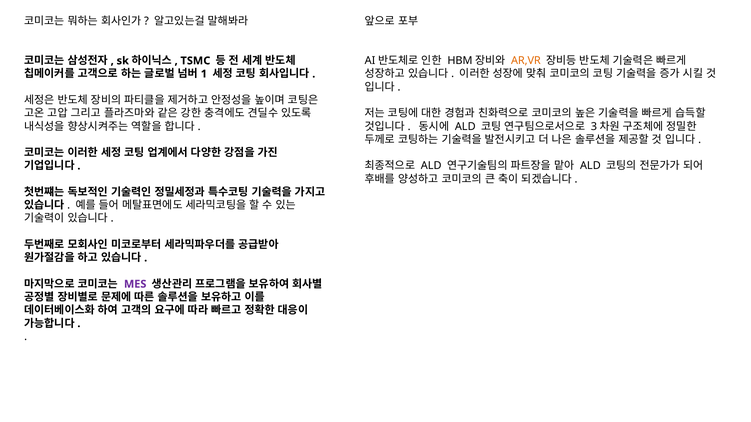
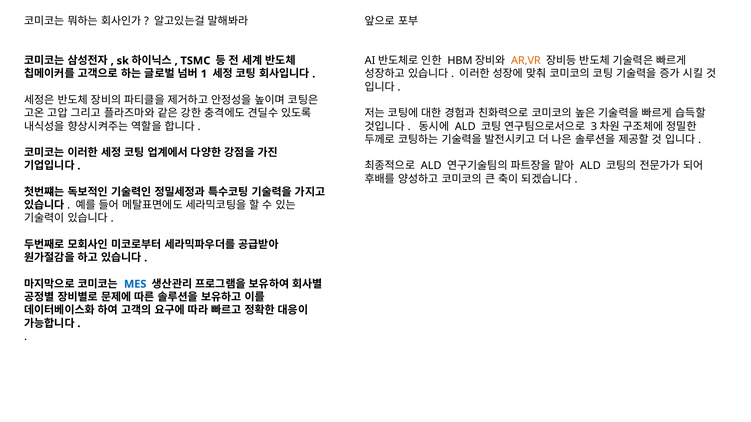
MES colour: purple -> blue (135, 284)
